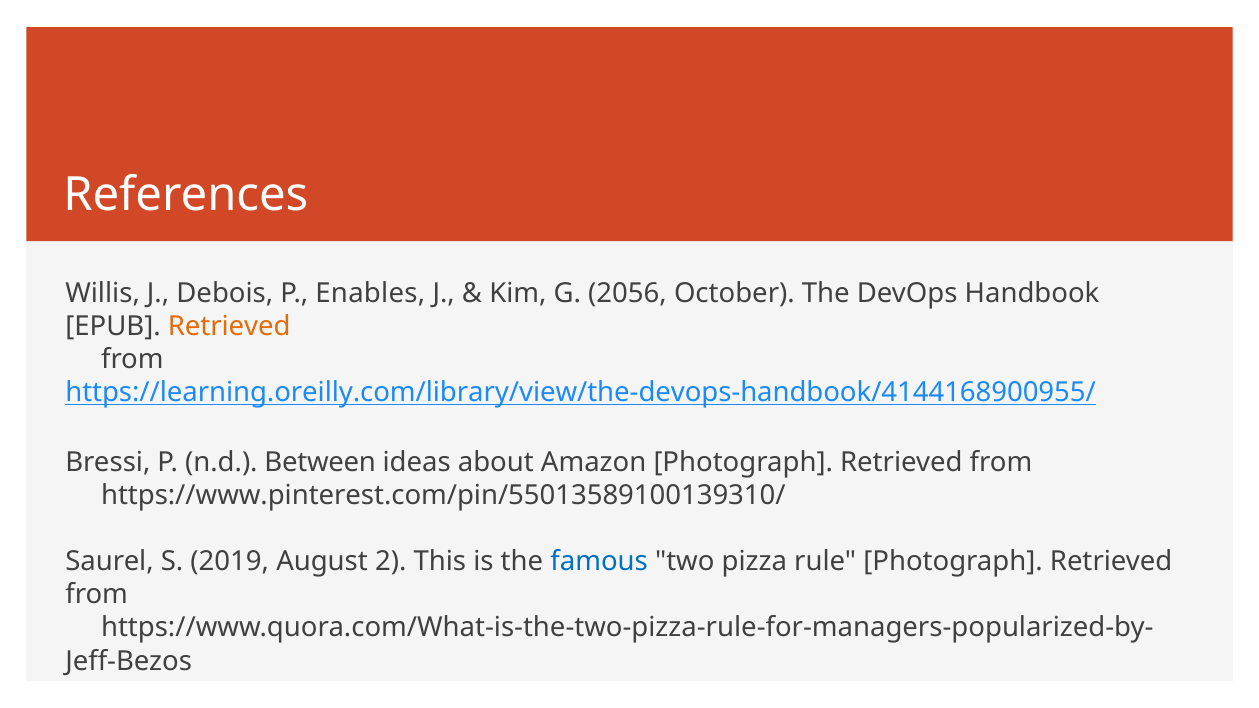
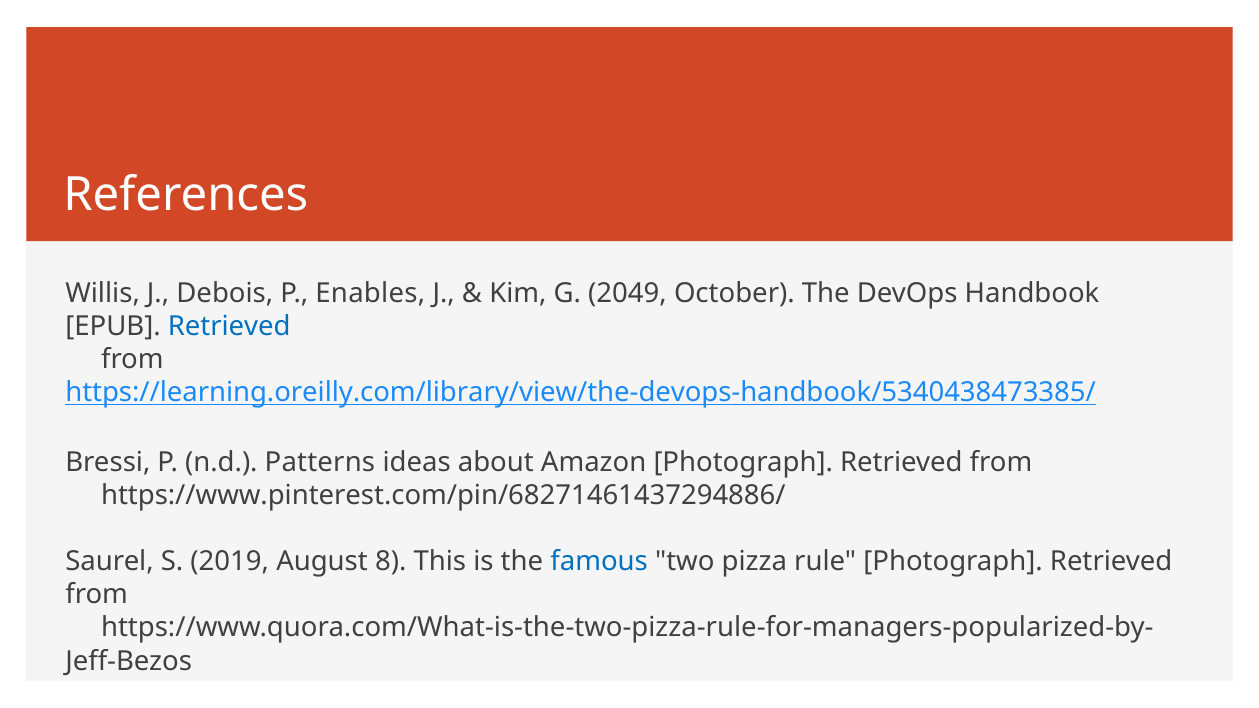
2056: 2056 -> 2049 (628, 293)
Retrieved colour: orange -> blue (229, 326)
https://learning.oreilly.com/library/view/the-devops-handbook/4144168900955/: https://learning.oreilly.com/library/view/the-devops-handbook/4144168900955/ -> https://learning.oreilly.com/library/view/the-devops-handbook/5340438473385/ (581, 392)
Between: Between -> Patterns (320, 463)
https://www.pinterest.com/pin/55013589100139310/: https://www.pinterest.com/pin/55013589100139310/ -> https://www.pinterest.com/pin/68271461437294886/ (443, 496)
2: 2 -> 8 (391, 562)
